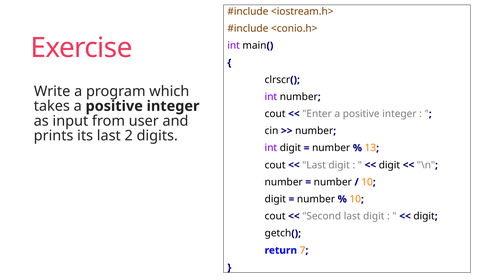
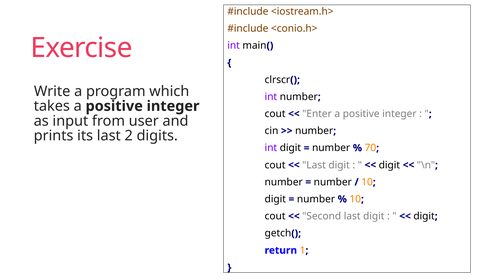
13: 13 -> 70 (370, 148)
7: 7 -> 1 (303, 250)
